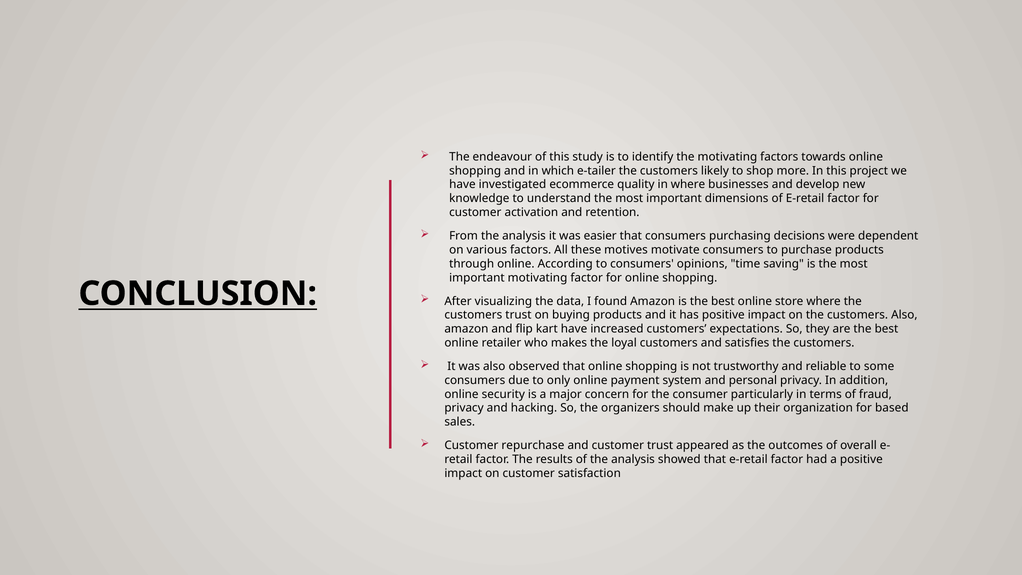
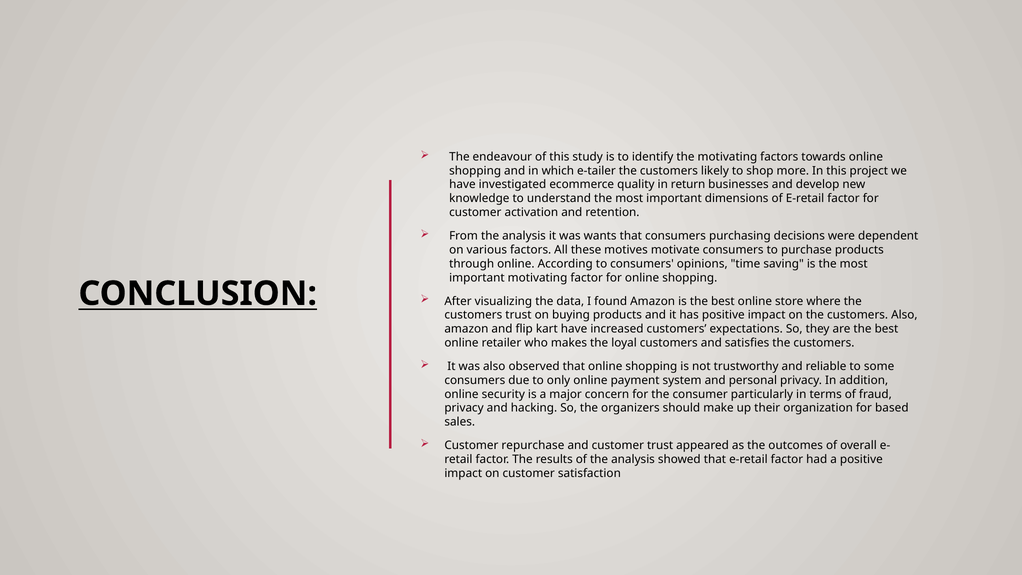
in where: where -> return (688, 185)
easier: easier -> wants (600, 236)
